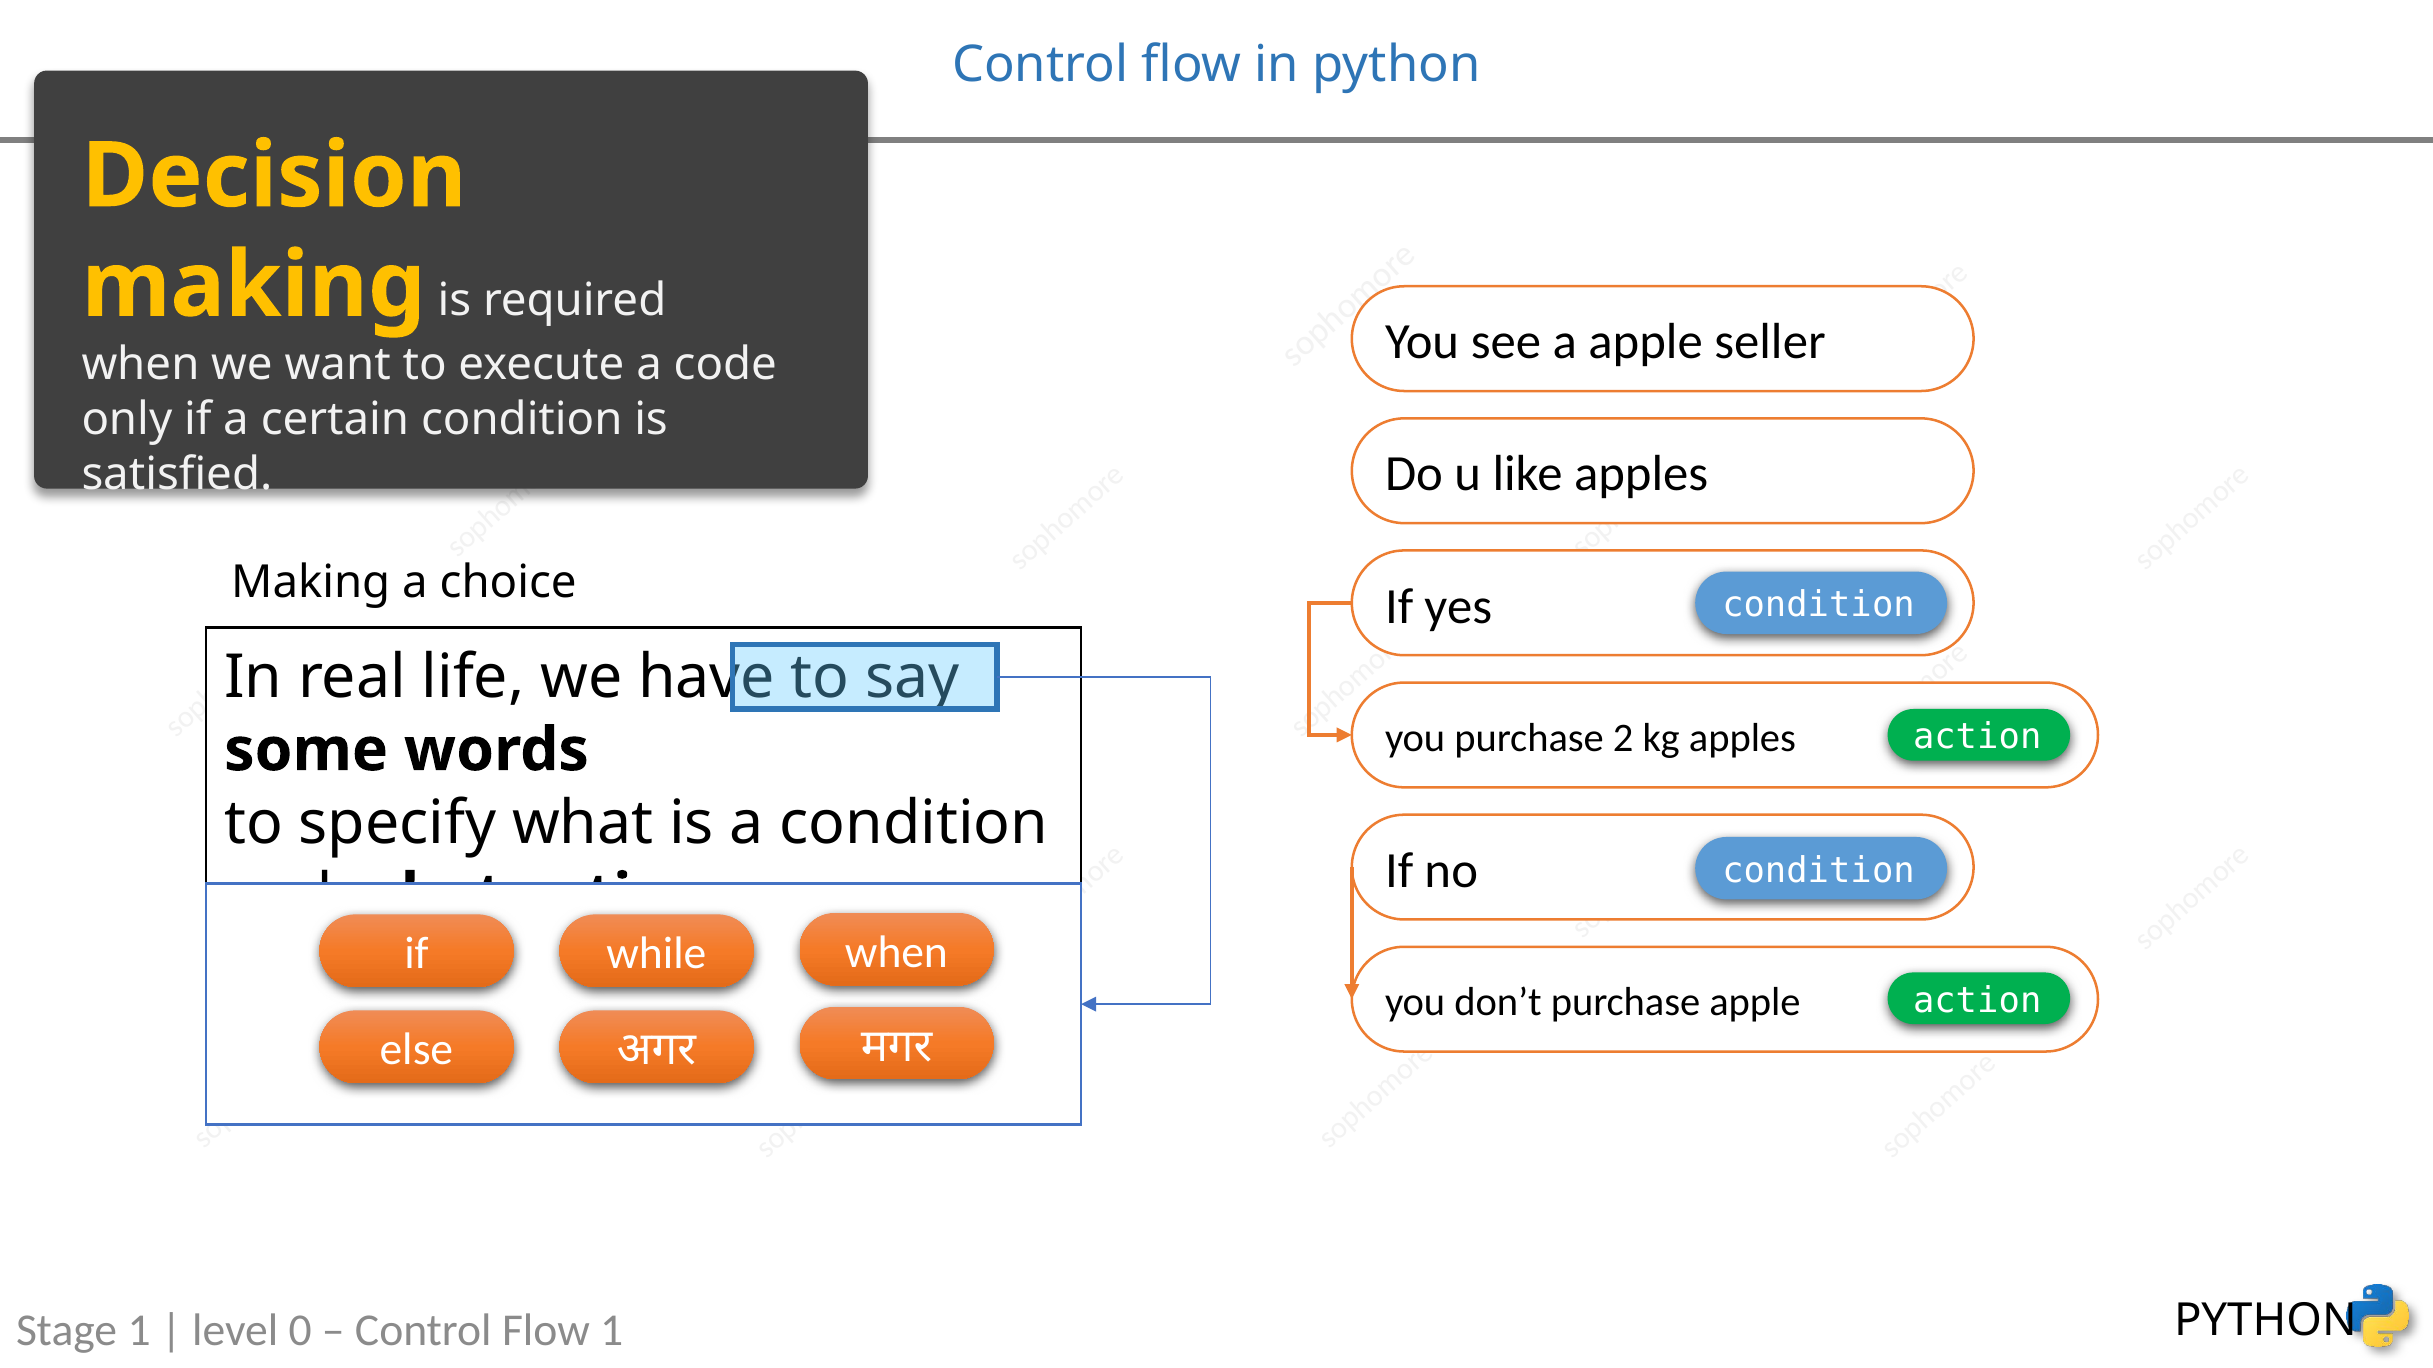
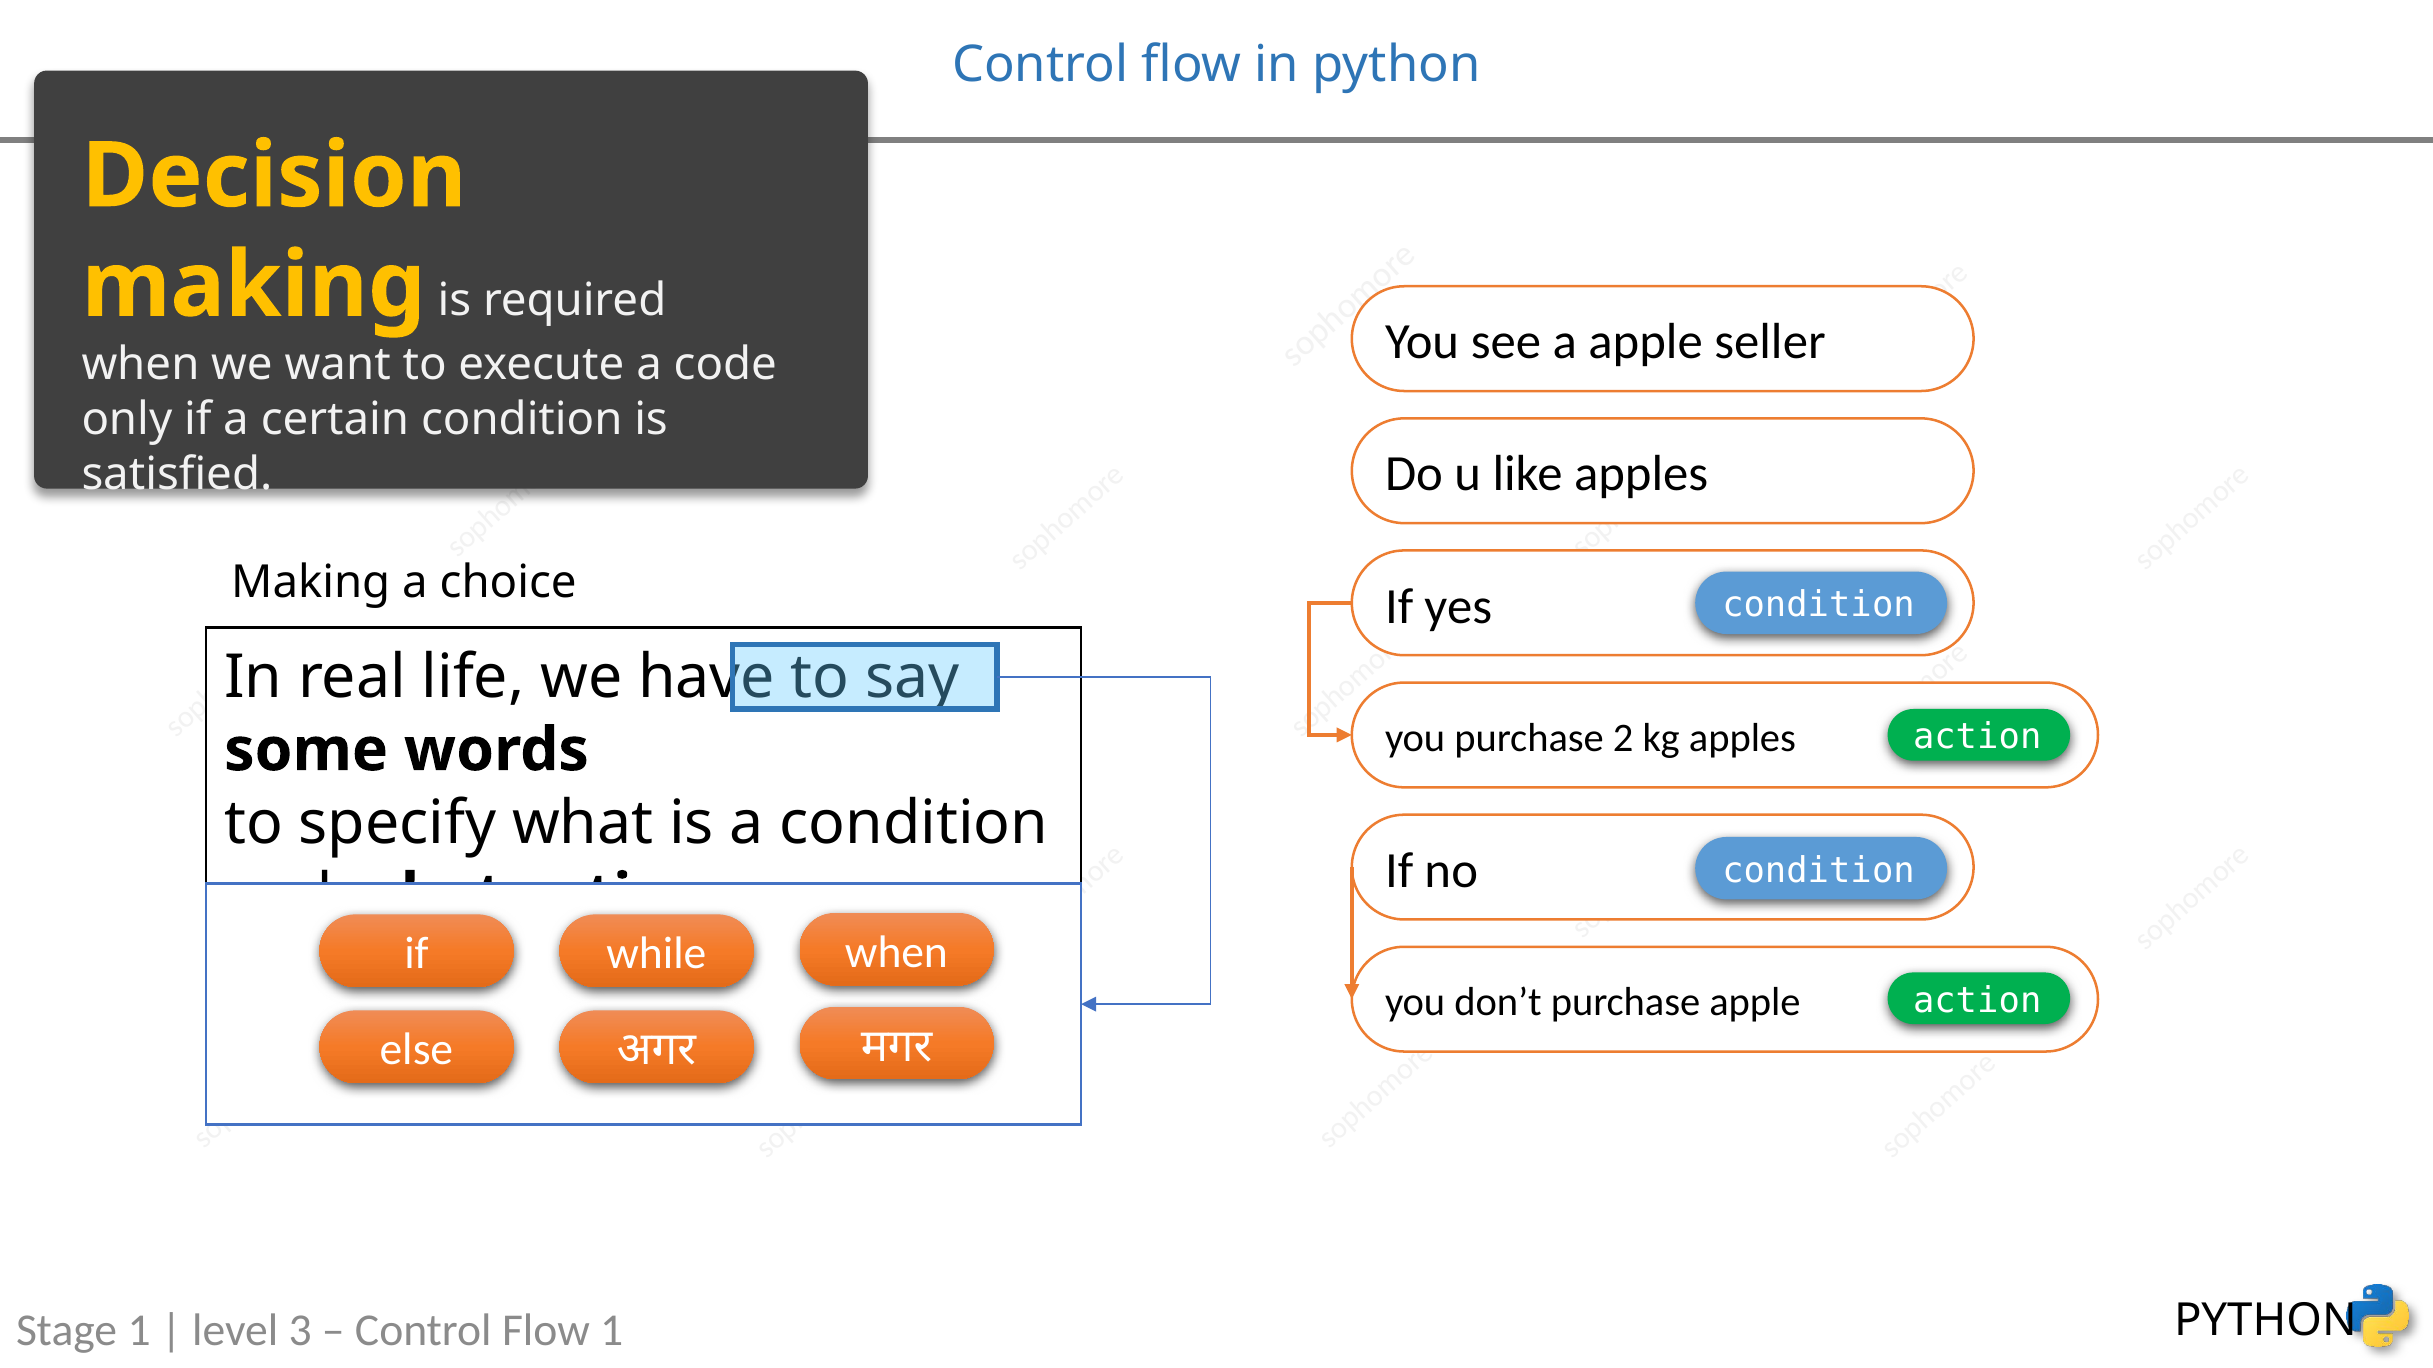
0: 0 -> 3 (300, 1331)
